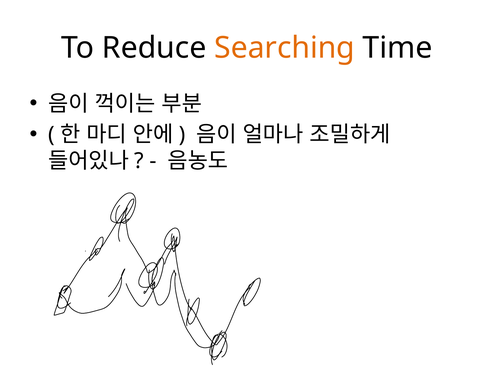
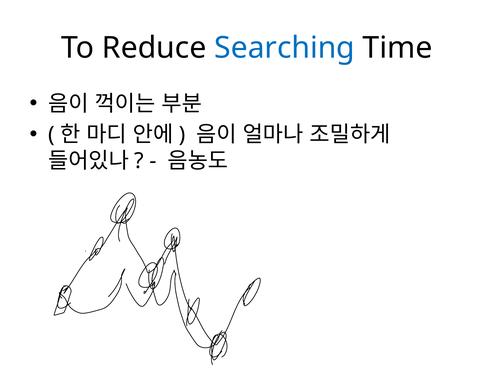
Searching colour: orange -> blue (285, 48)
